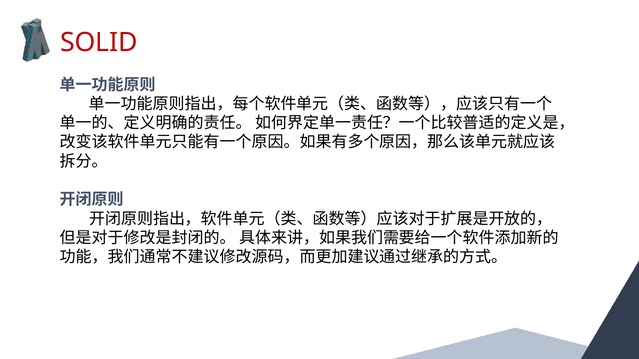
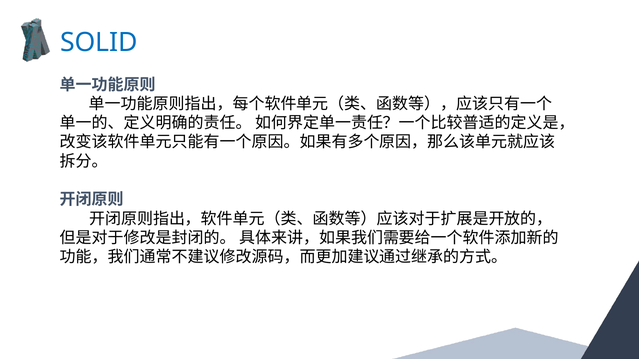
SOLID colour: red -> blue (99, 42)
